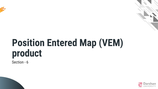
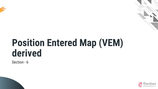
product: product -> derived (27, 53)
